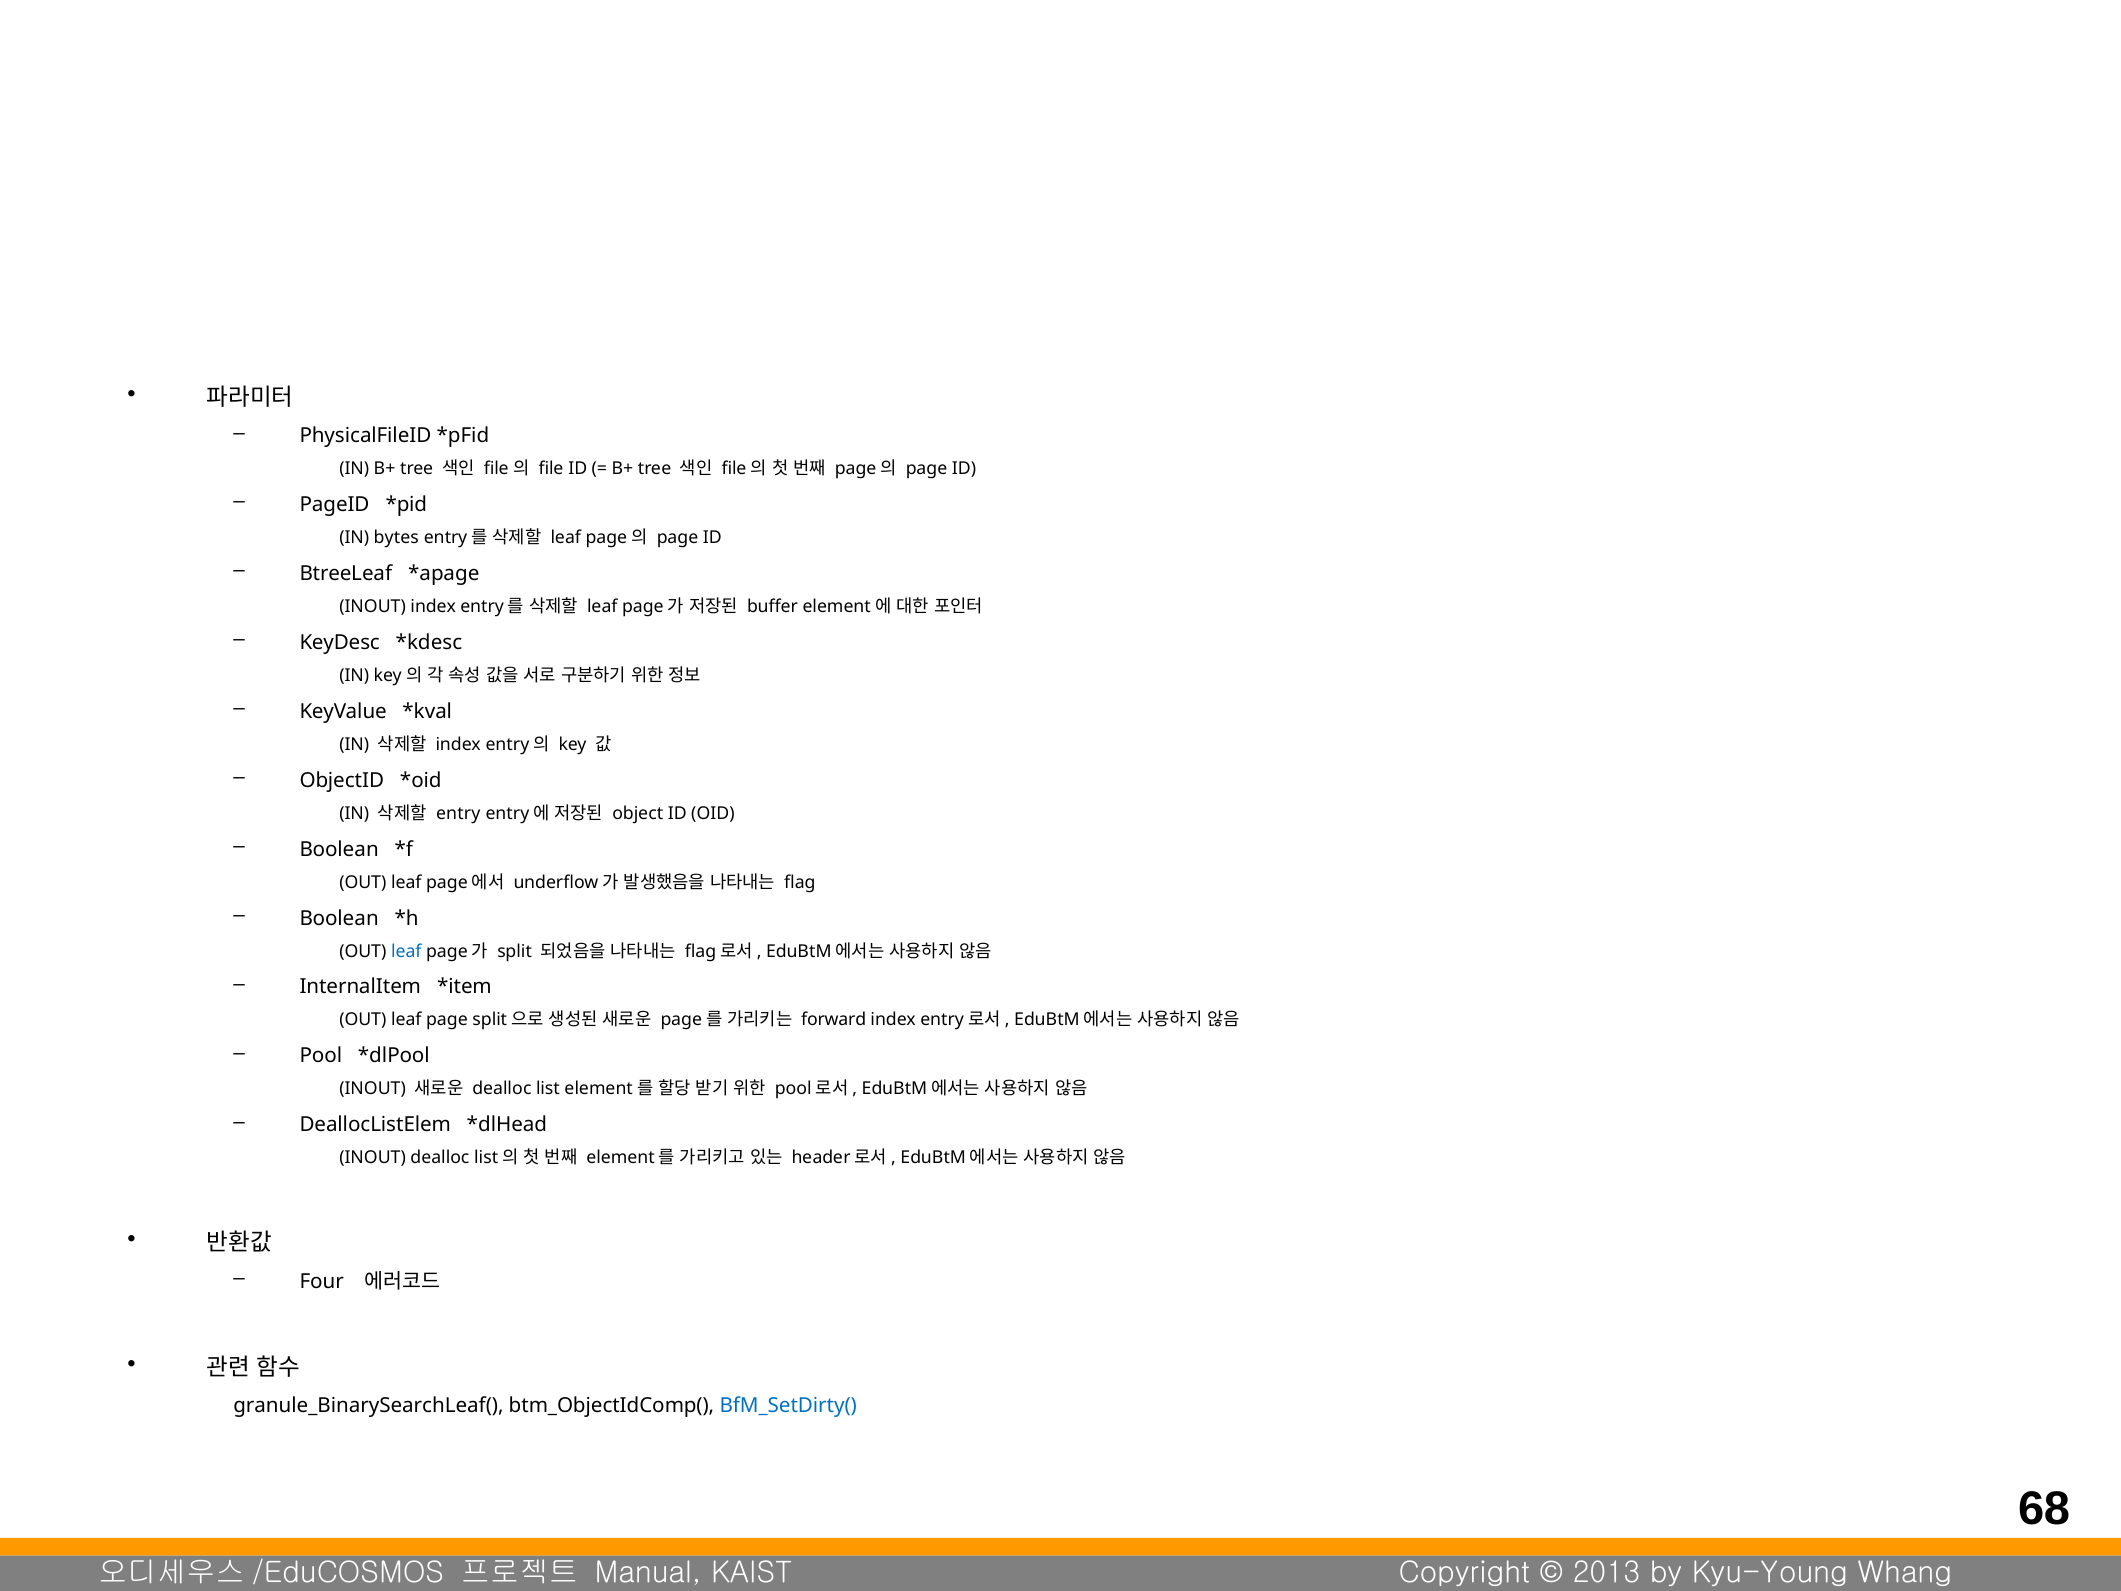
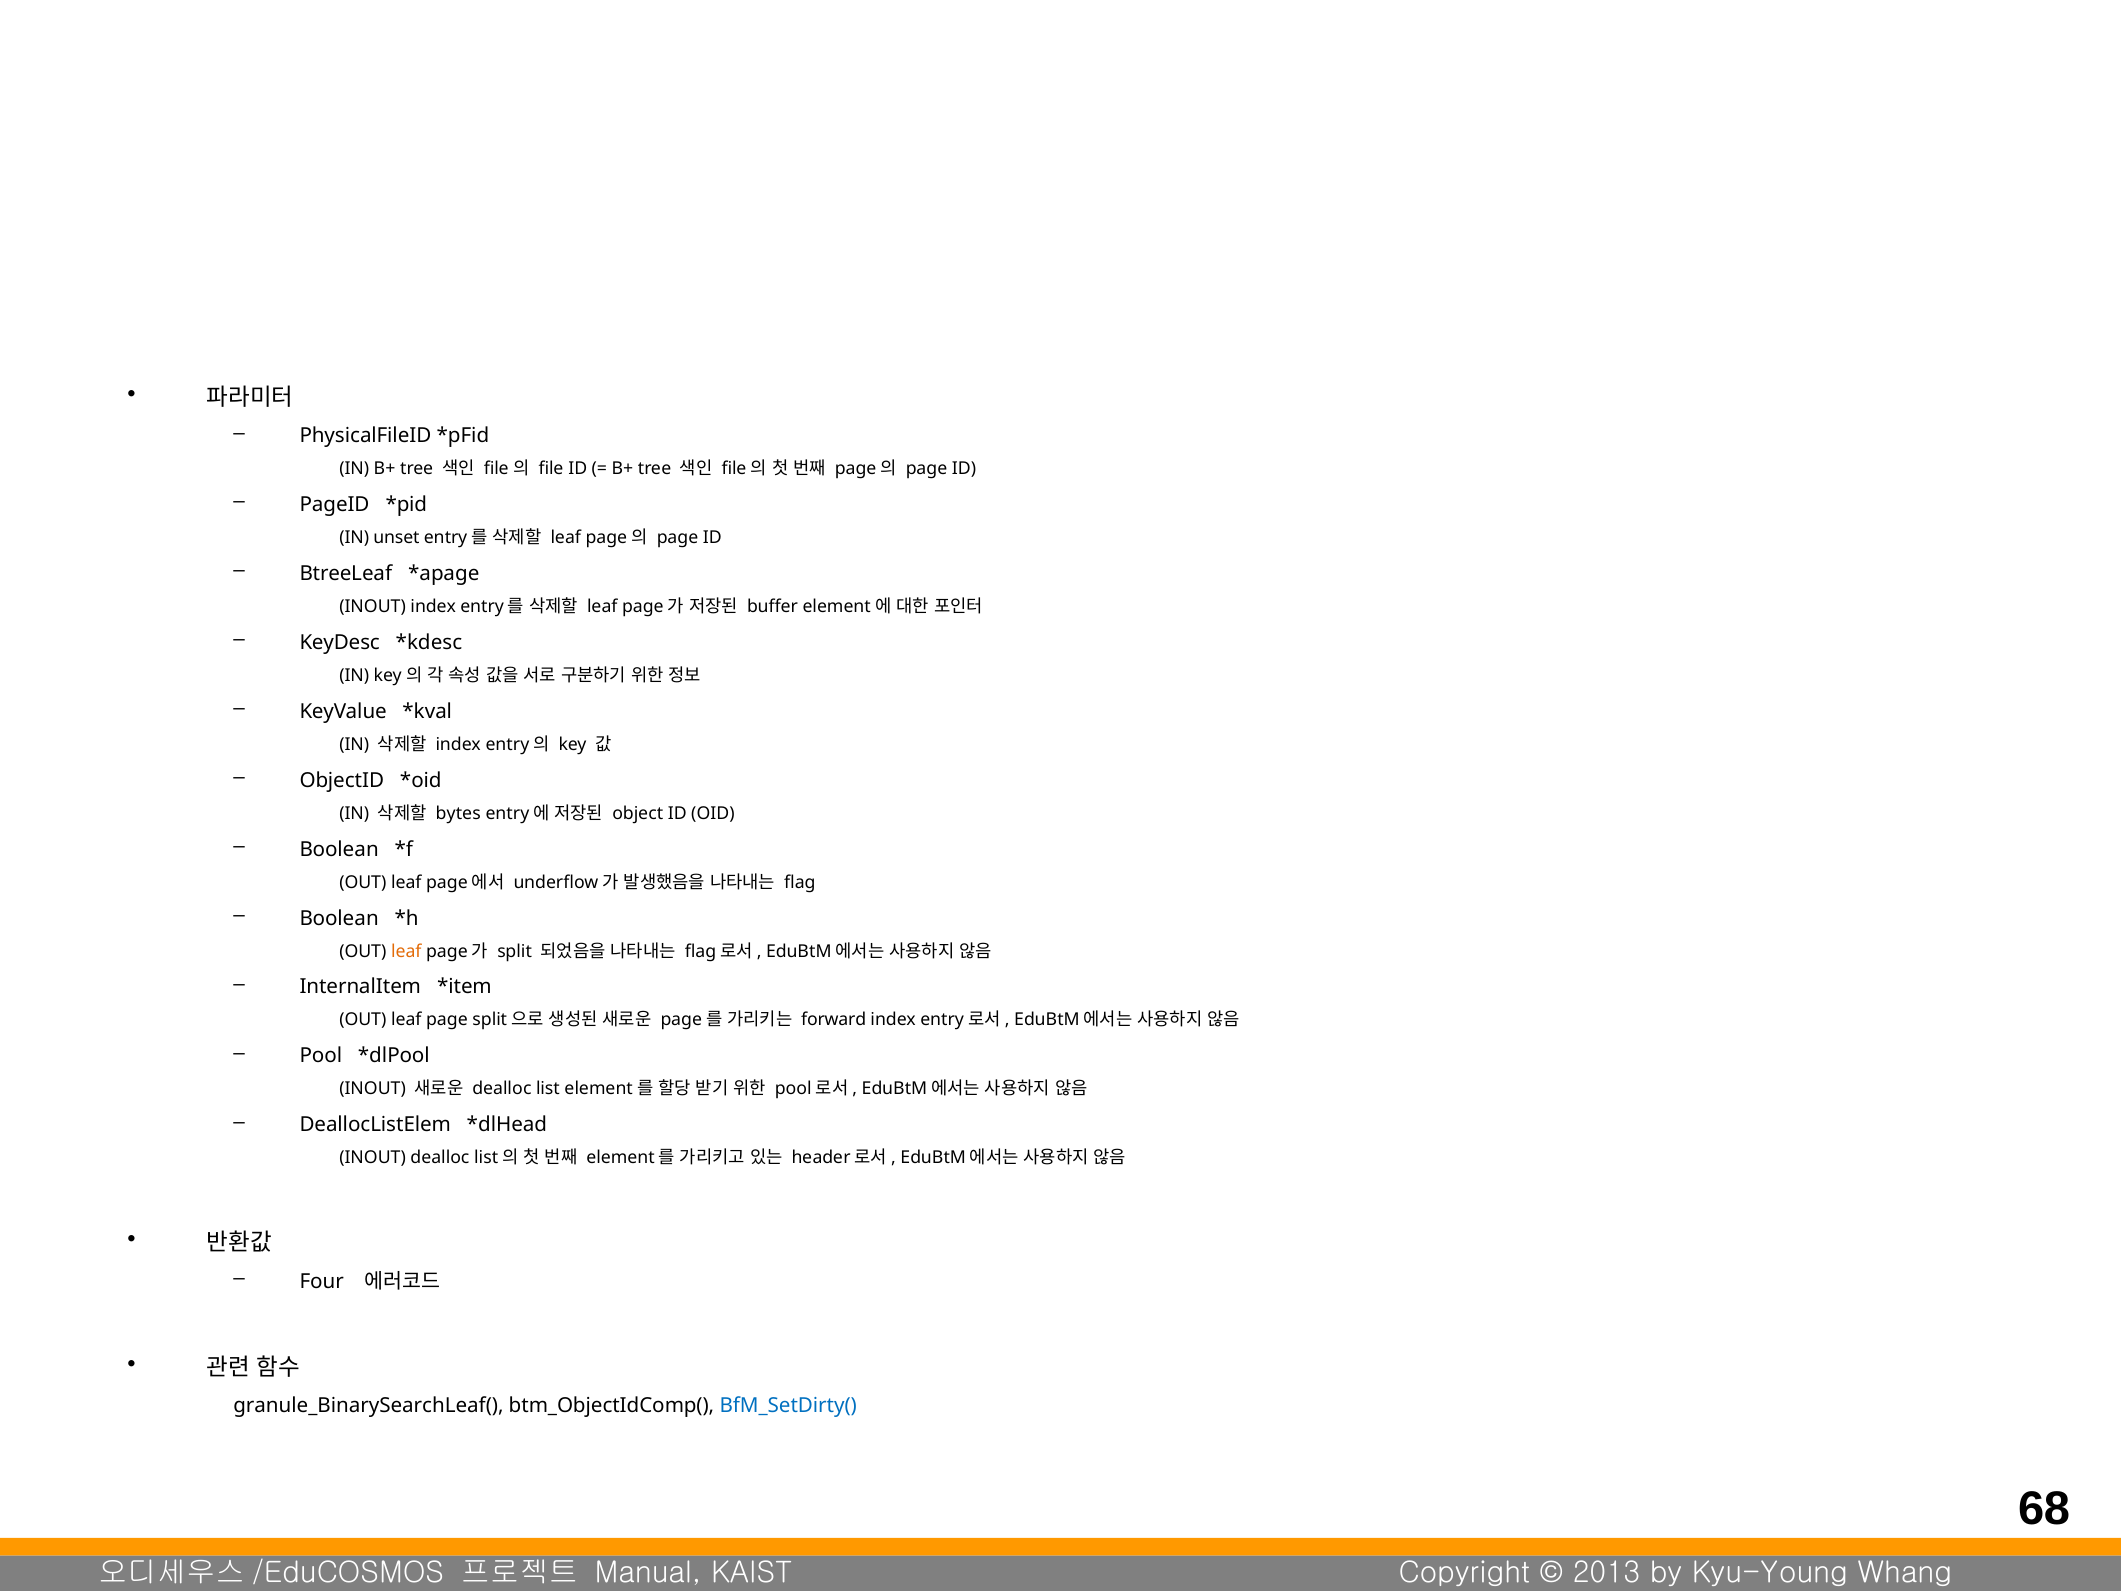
bytes: bytes -> unset (396, 538)
entry: entry -> bytes (458, 813)
leaf colour: blue -> orange (406, 951)
